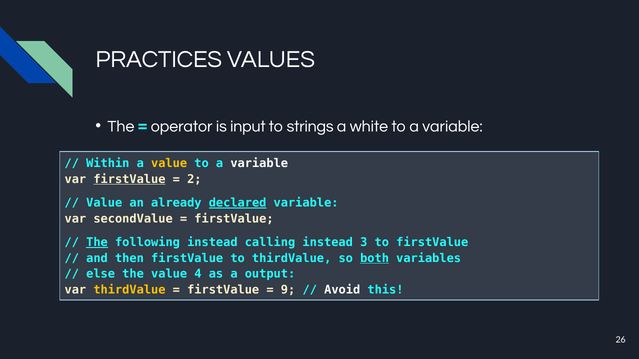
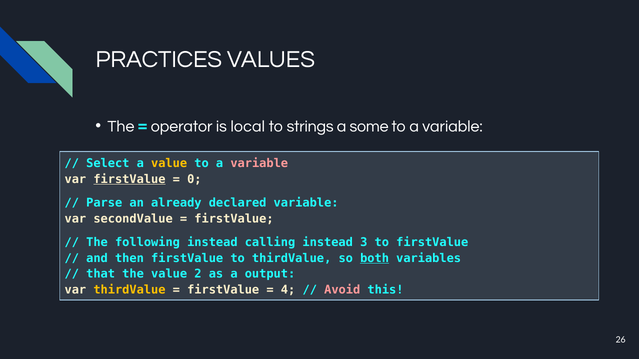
input: input -> local (248, 126)
white: white -> some (369, 126)
Within: Within -> Select (108, 163)
variable colour: white -> pink (259, 163)
2: 2 -> 0 (194, 179)
Value: Value -> Parse (104, 203)
declared underline: present -> none (238, 203)
The underline: present -> none (97, 243)
else: else -> that (101, 274)
4: 4 -> 2 (198, 274)
9: 9 -> 4 (288, 290)
Avoid colour: white -> pink (342, 290)
